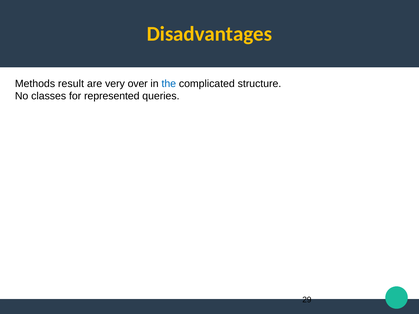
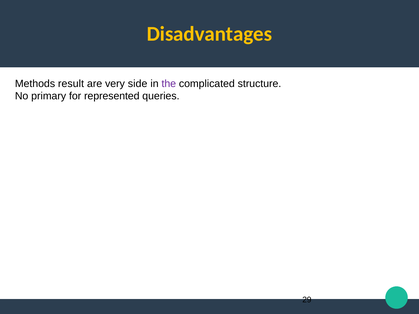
over: over -> side (138, 84)
the colour: blue -> purple (169, 84)
classes: classes -> primary (49, 96)
